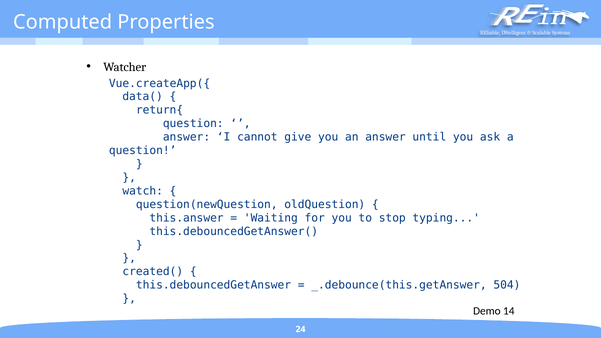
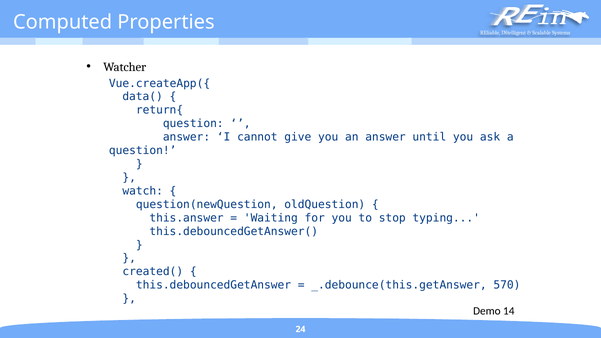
504: 504 -> 570 (507, 285)
